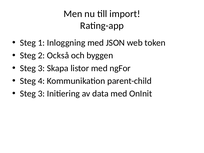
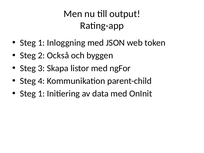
import: import -> output (125, 14)
3: 3 -> 1 (41, 94)
